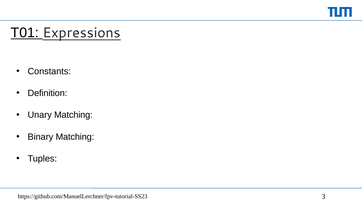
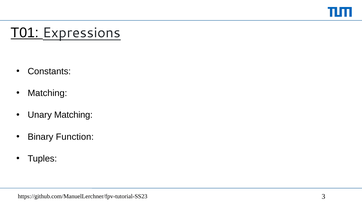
Definition: Definition -> Matching (47, 93)
Binary Matching: Matching -> Function (75, 137)
